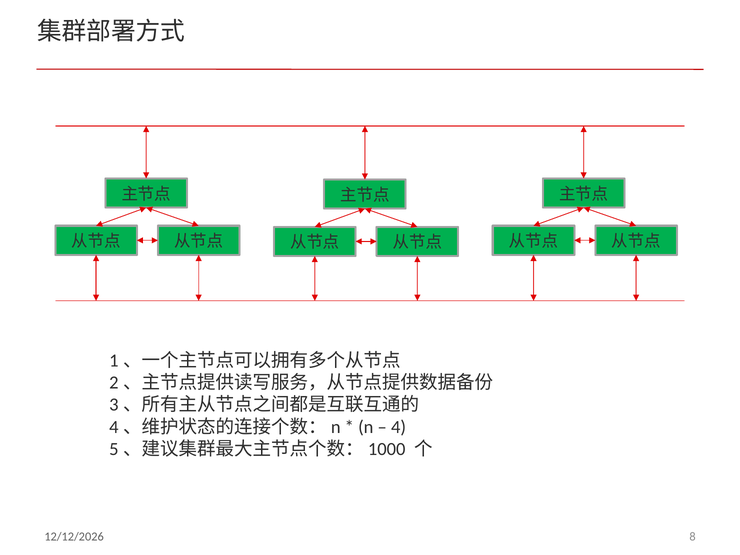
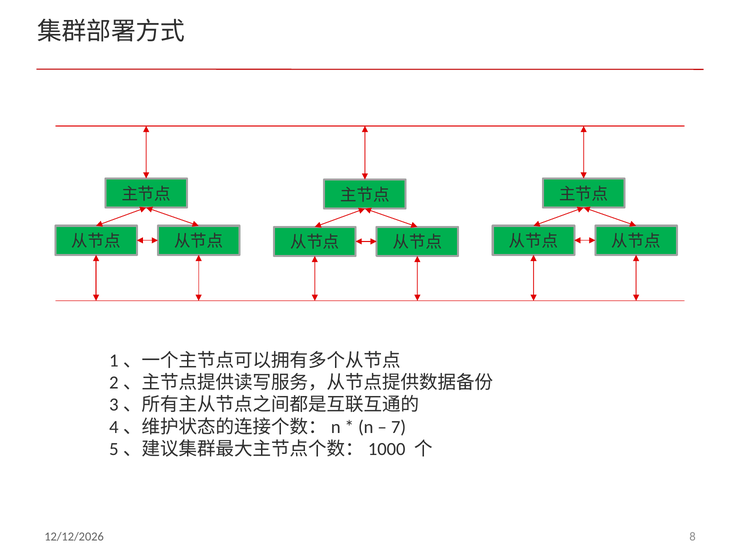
4: 4 -> 7 (399, 427)
